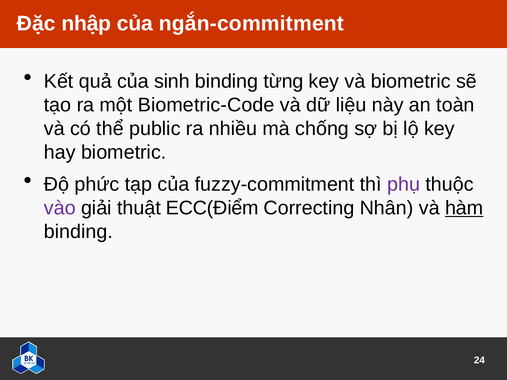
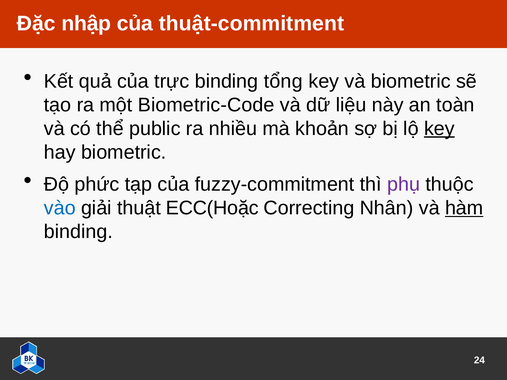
ngắn-commitment: ngắn-commitment -> thuật-commitment (251, 24)
sinh: sinh -> trực (172, 81)
từng: từng -> tổng (283, 81)
chống: chống -> khoản (322, 129)
key underline: none -> present (439, 129)
vào colour: purple -> blue (60, 208)
ECC(Điểm: ECC(Điểm -> ECC(Hoặc (212, 208)
